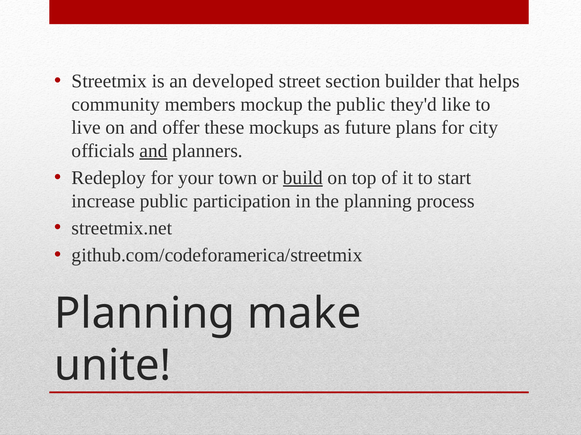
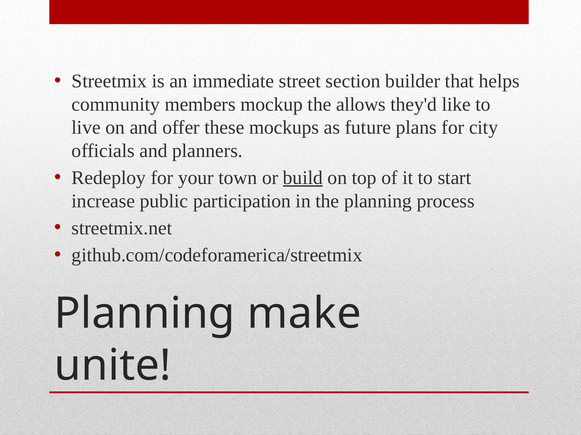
developed: developed -> immediate (233, 81)
the public: public -> allows (361, 104)
and underline: present -> none (153, 151)
